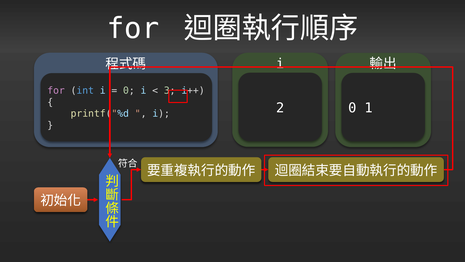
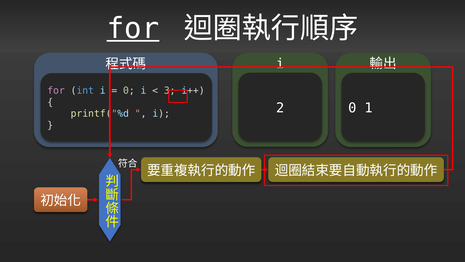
for underline: none -> present (133, 28)
